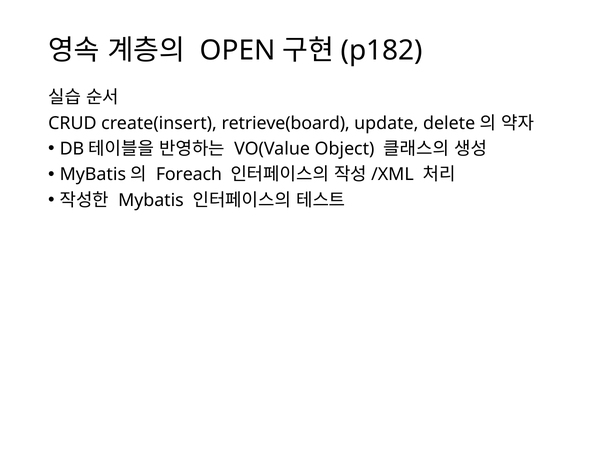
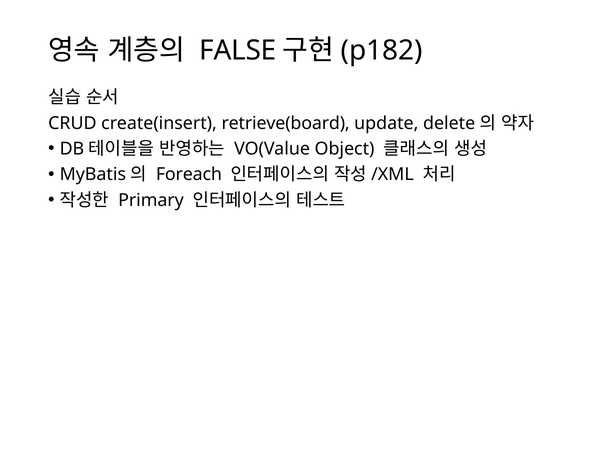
OPEN: OPEN -> FALSE (238, 50)
Mybatis: Mybatis -> Primary (151, 200)
